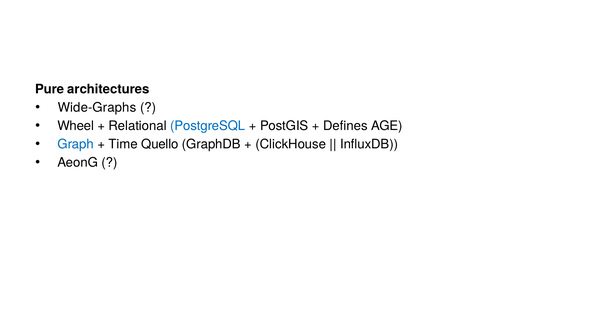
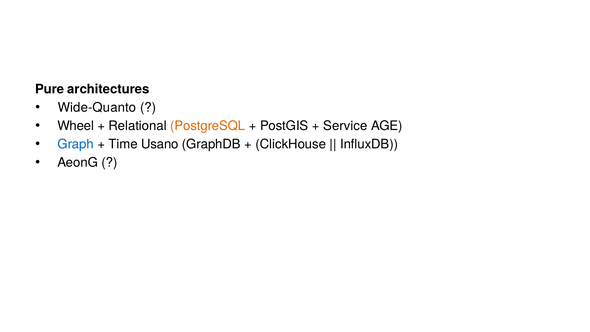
Wide-Graphs: Wide-Graphs -> Wide-Quanto (97, 108)
PostgreSQL colour: blue -> orange (208, 126)
Defines: Defines -> Service (345, 126)
Quello: Quello -> Usano (160, 144)
